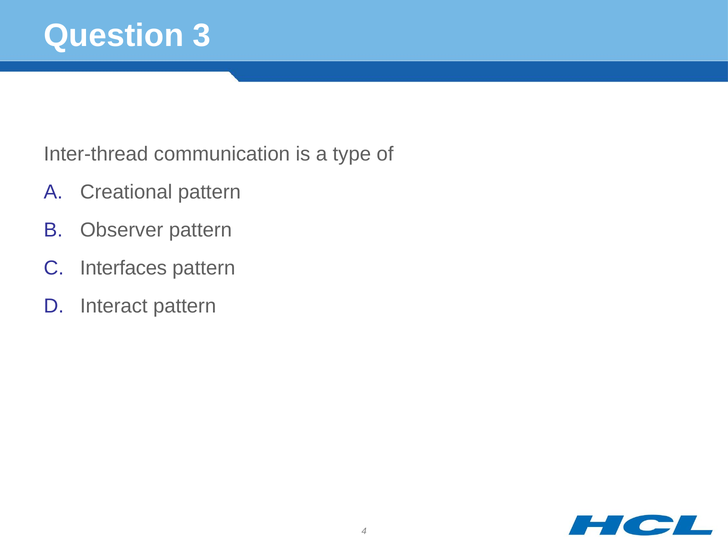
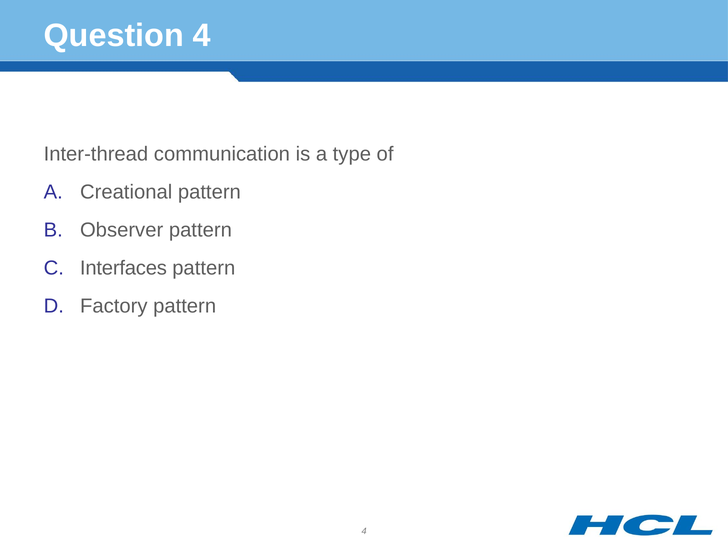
Question 3: 3 -> 4 (202, 36)
Interact: Interact -> Factory (114, 306)
